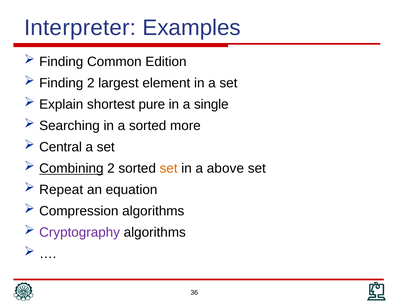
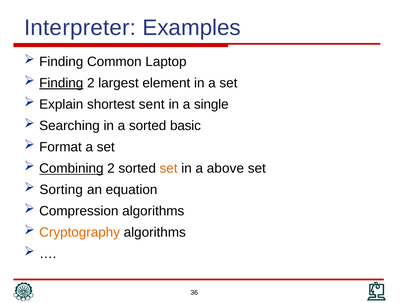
Edition: Edition -> Laptop (166, 62)
Finding underline: none -> present (61, 83)
pure: pure -> sent (152, 104)
more: more -> basic (185, 126)
Central: Central -> Format (60, 147)
Repeat: Repeat -> Sorting (61, 190)
Cryptography colour: purple -> orange (80, 232)
